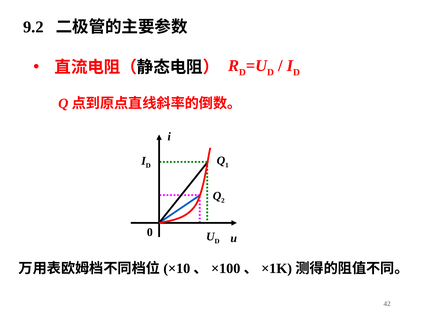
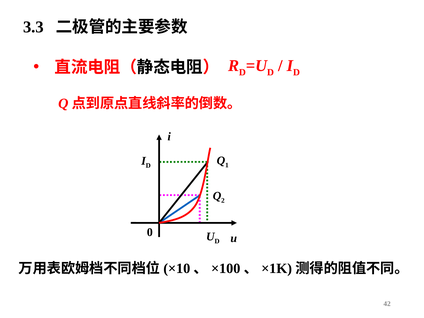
9.2: 9.2 -> 3.3 (33, 27)
